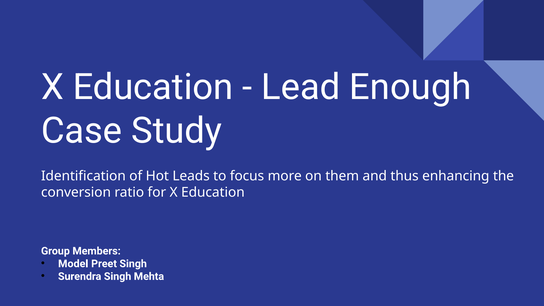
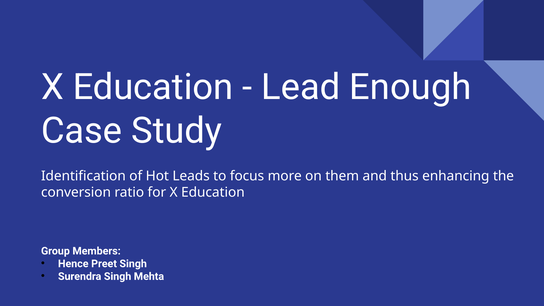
Model: Model -> Hence (73, 264)
